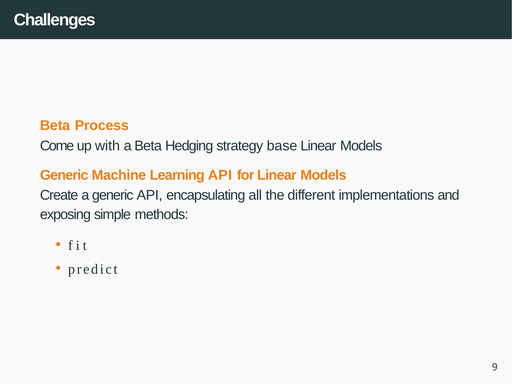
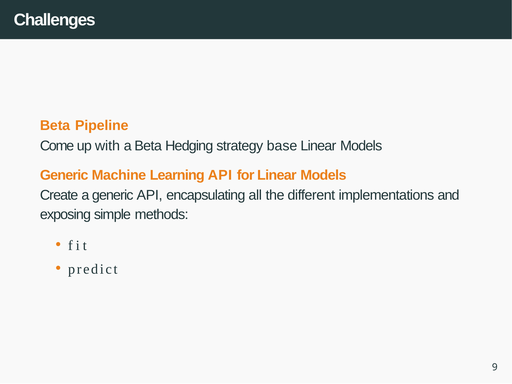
Process: Process -> Pipeline (102, 126)
